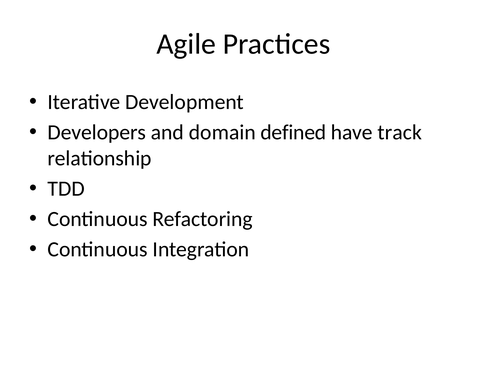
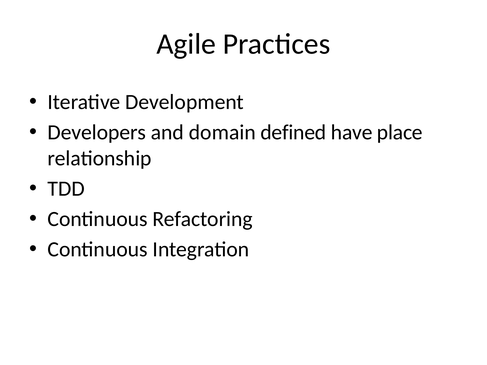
track: track -> place (400, 133)
